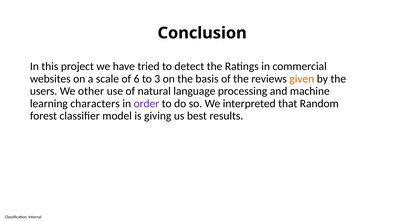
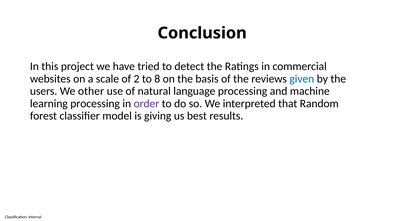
6: 6 -> 2 (137, 79)
3: 3 -> 8 (157, 79)
given colour: orange -> blue (302, 79)
learning characters: characters -> processing (95, 103)
